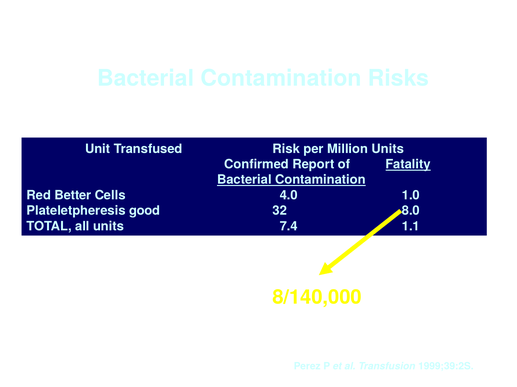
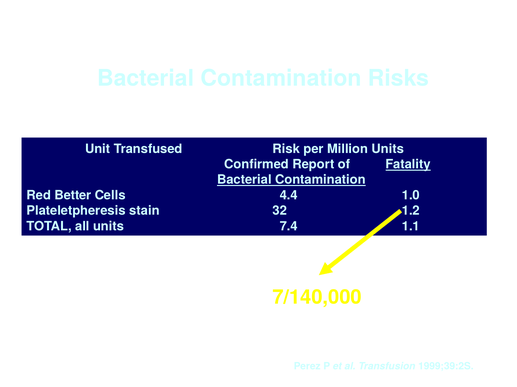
4.0: 4.0 -> 4.4 (289, 196)
good: good -> stain (144, 211)
8.0: 8.0 -> 1.2 (411, 211)
8/140,000: 8/140,000 -> 7/140,000 (317, 298)
